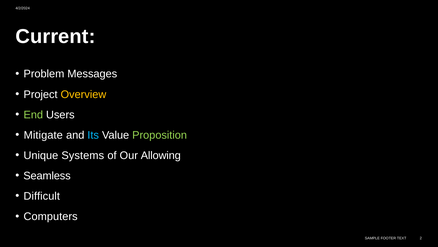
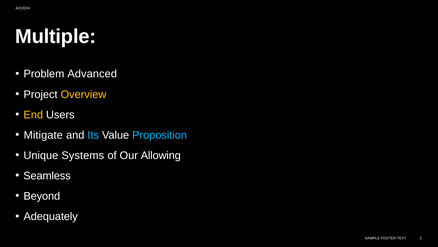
Current: Current -> Multiple (56, 37)
Messages: Messages -> Advanced (92, 74)
End colour: light green -> yellow (33, 114)
Proposition colour: light green -> light blue (160, 135)
Difficult: Difficult -> Beyond (42, 196)
Computers: Computers -> Adequately (51, 216)
